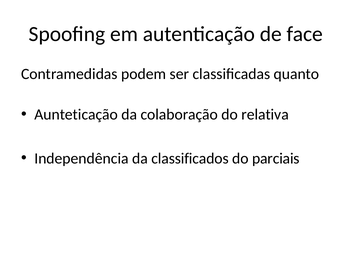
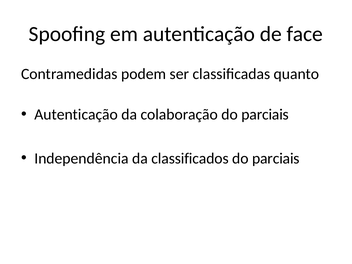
Aunteticação: Aunteticação -> Autenticação (76, 115)
colaboração do relativa: relativa -> parciais (265, 115)
